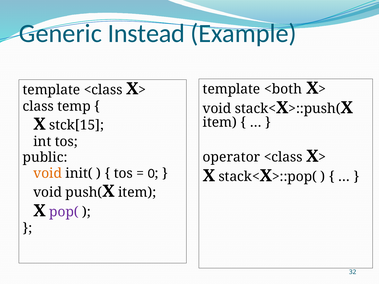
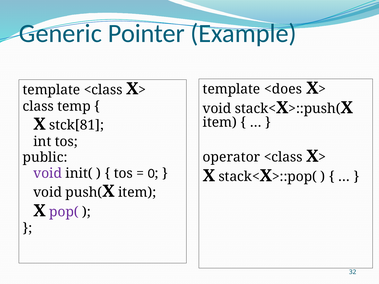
Instead: Instead -> Pointer (146, 33)
<both: <both -> <does (283, 89)
stck[15: stck[15 -> stck[81 (77, 125)
void colour: orange -> purple (48, 173)
